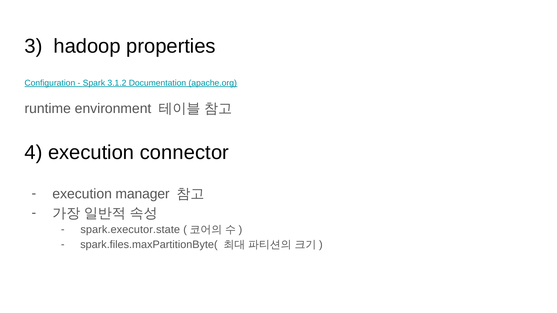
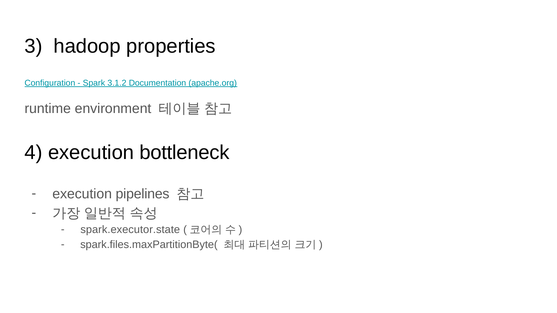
connector: connector -> bottleneck (185, 153)
manager: manager -> pipelines (143, 194)
